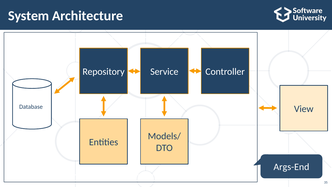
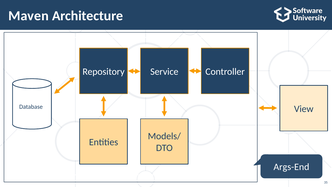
System: System -> Maven (28, 16)
